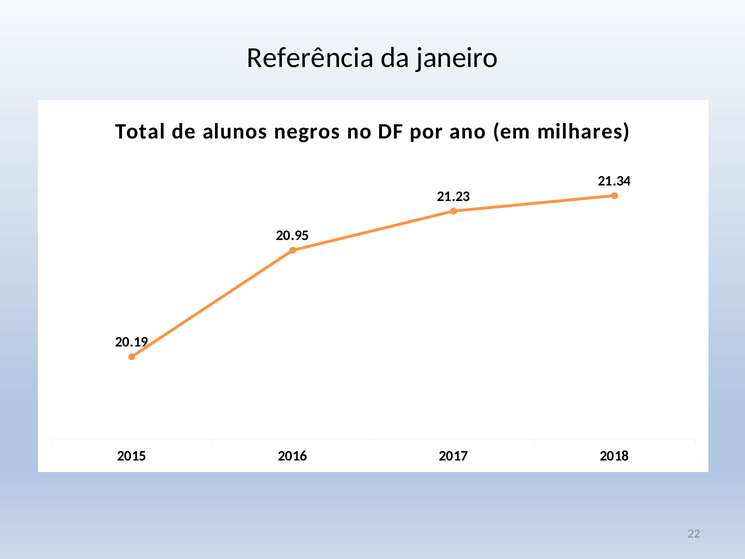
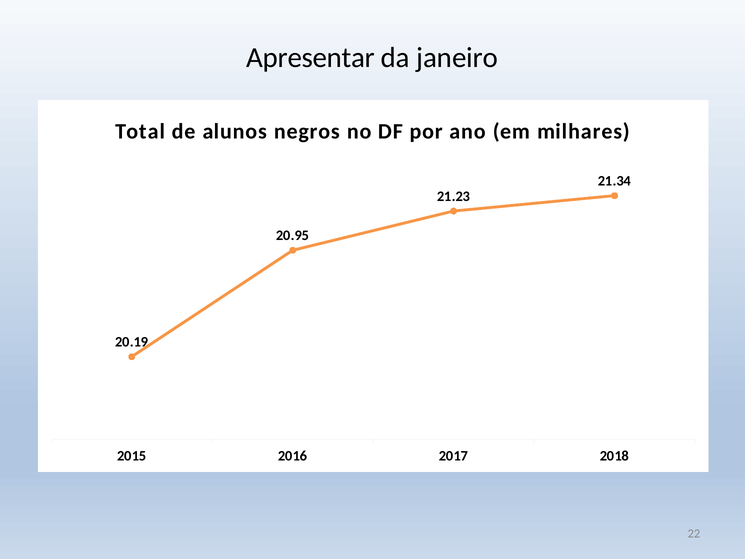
Referência: Referência -> Apresentar (311, 58)
